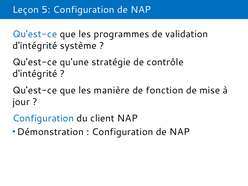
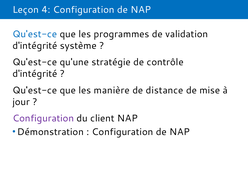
5: 5 -> 4 (46, 10)
fonction: fonction -> distance (165, 90)
Configuration colour: blue -> purple (43, 118)
